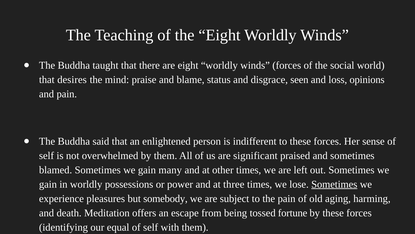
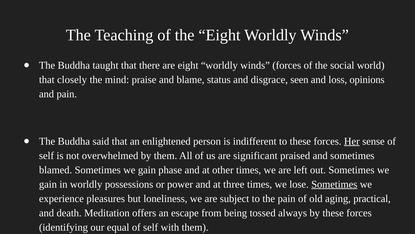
desires: desires -> closely (72, 80)
Her underline: none -> present (352, 141)
many: many -> phase (170, 170)
somebody: somebody -> loneliness (165, 198)
harming: harming -> practical (372, 198)
fortune: fortune -> always (293, 213)
